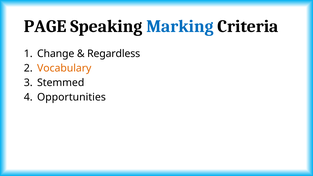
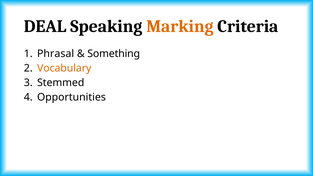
PAGE: PAGE -> DEAL (45, 26)
Marking colour: blue -> orange (180, 26)
Change: Change -> Phrasal (56, 54)
Regardless: Regardless -> Something (114, 54)
